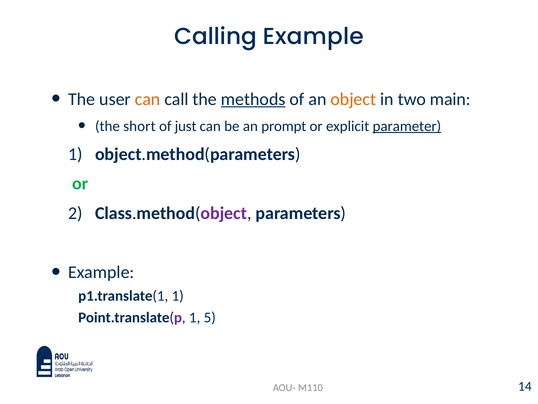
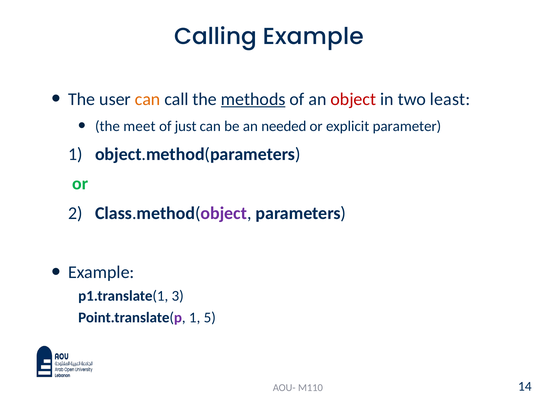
object colour: orange -> red (353, 99)
main: main -> least (450, 99)
short: short -> meet (139, 126)
prompt: prompt -> needed (284, 126)
parameter underline: present -> none (407, 126)
p1.translate(1 1: 1 -> 3 (178, 296)
